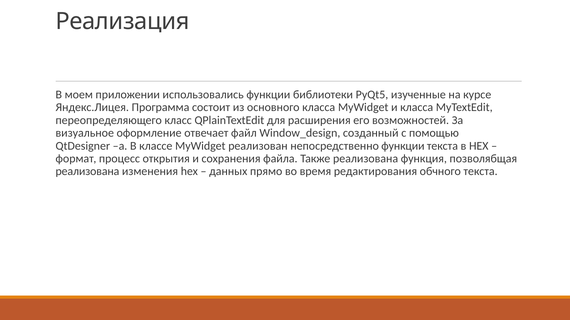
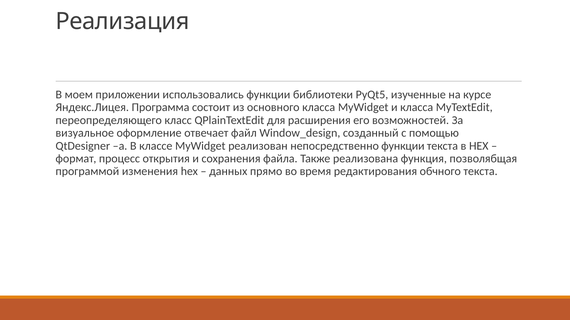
реализована: реализована -> программой (87, 172)
